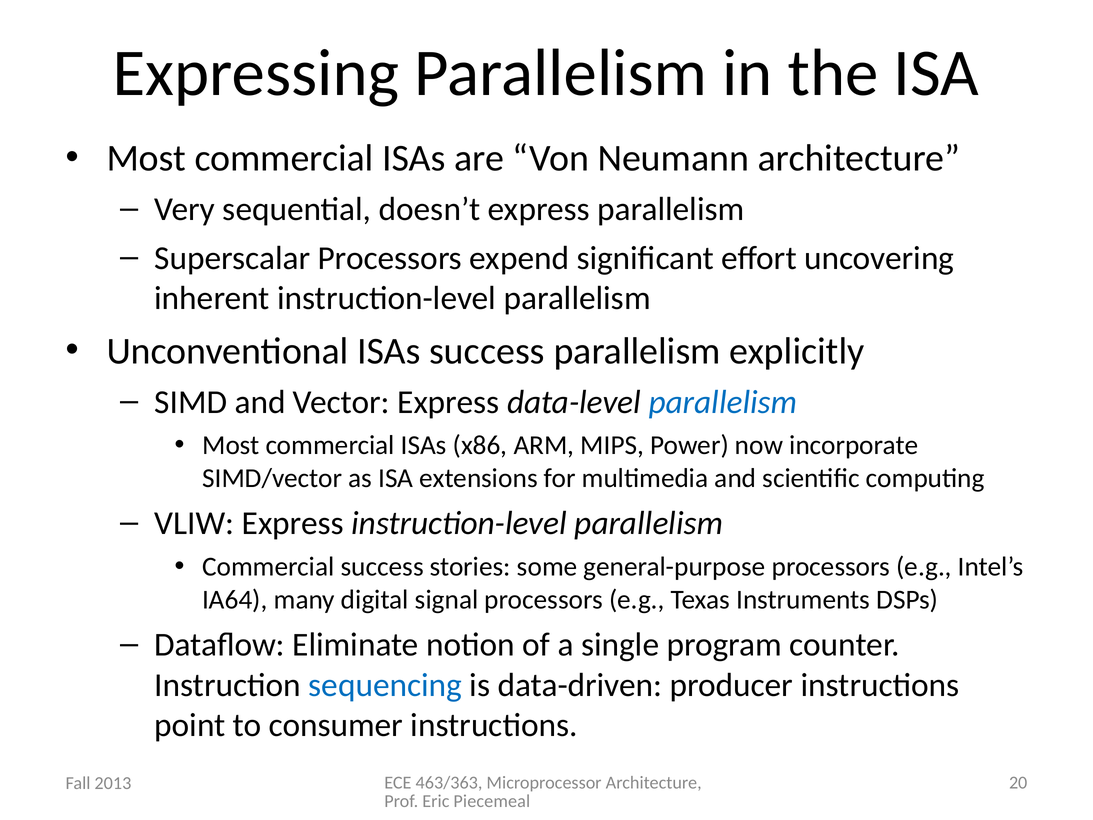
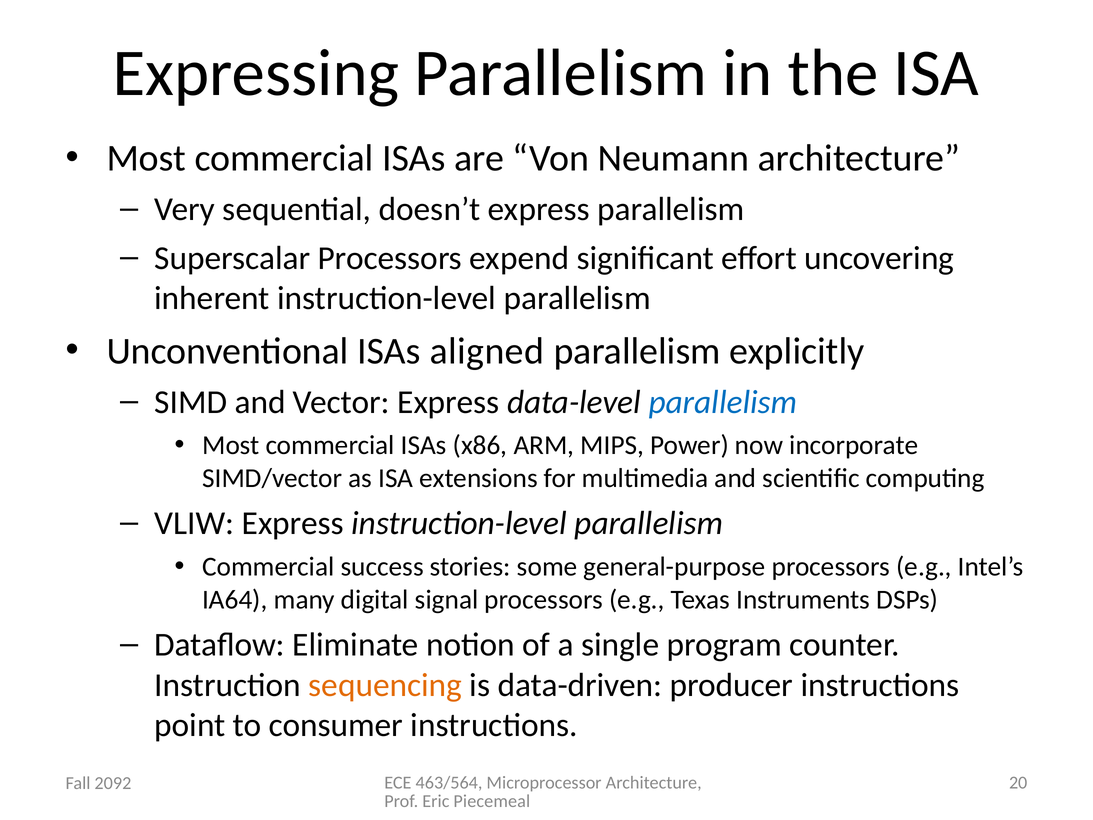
ISAs success: success -> aligned (487, 351)
sequencing colour: blue -> orange (385, 685)
463/363: 463/363 -> 463/564 (449, 783)
2013: 2013 -> 2092 (113, 783)
